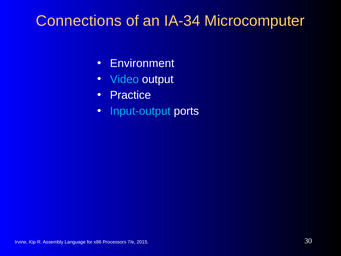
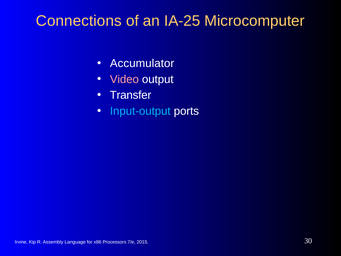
IA-34: IA-34 -> IA-25 (182, 21)
Environment: Environment -> Accumulator (142, 63)
Video colour: light blue -> pink (124, 79)
Practice: Practice -> Transfer (131, 95)
